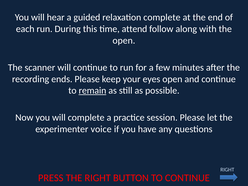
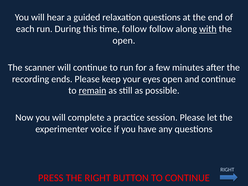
relaxation complete: complete -> questions (162, 17)
time attend: attend -> follow (134, 29)
with underline: none -> present (208, 29)
